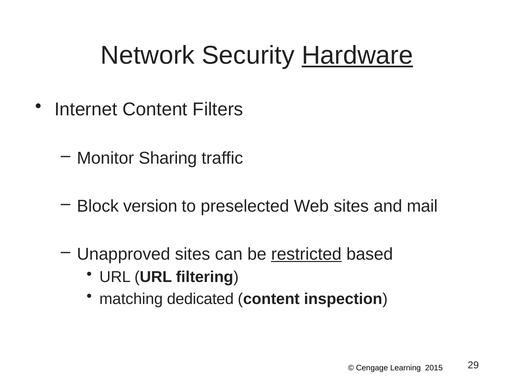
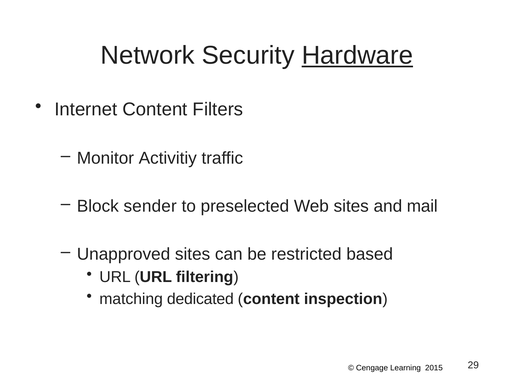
Sharing: Sharing -> Activitiy (168, 158)
version: version -> sender (150, 206)
restricted underline: present -> none (306, 254)
